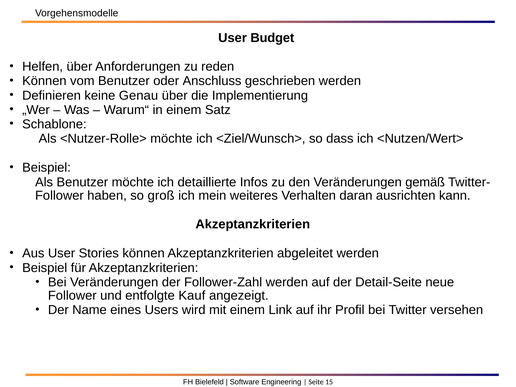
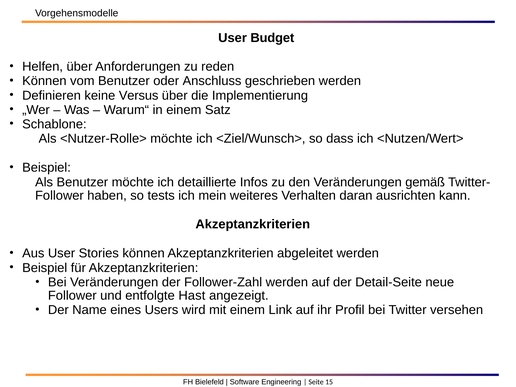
Genau: Genau -> Versus (139, 96)
groß: groß -> tests (161, 196)
Kauf: Kauf -> Hast (192, 296)
